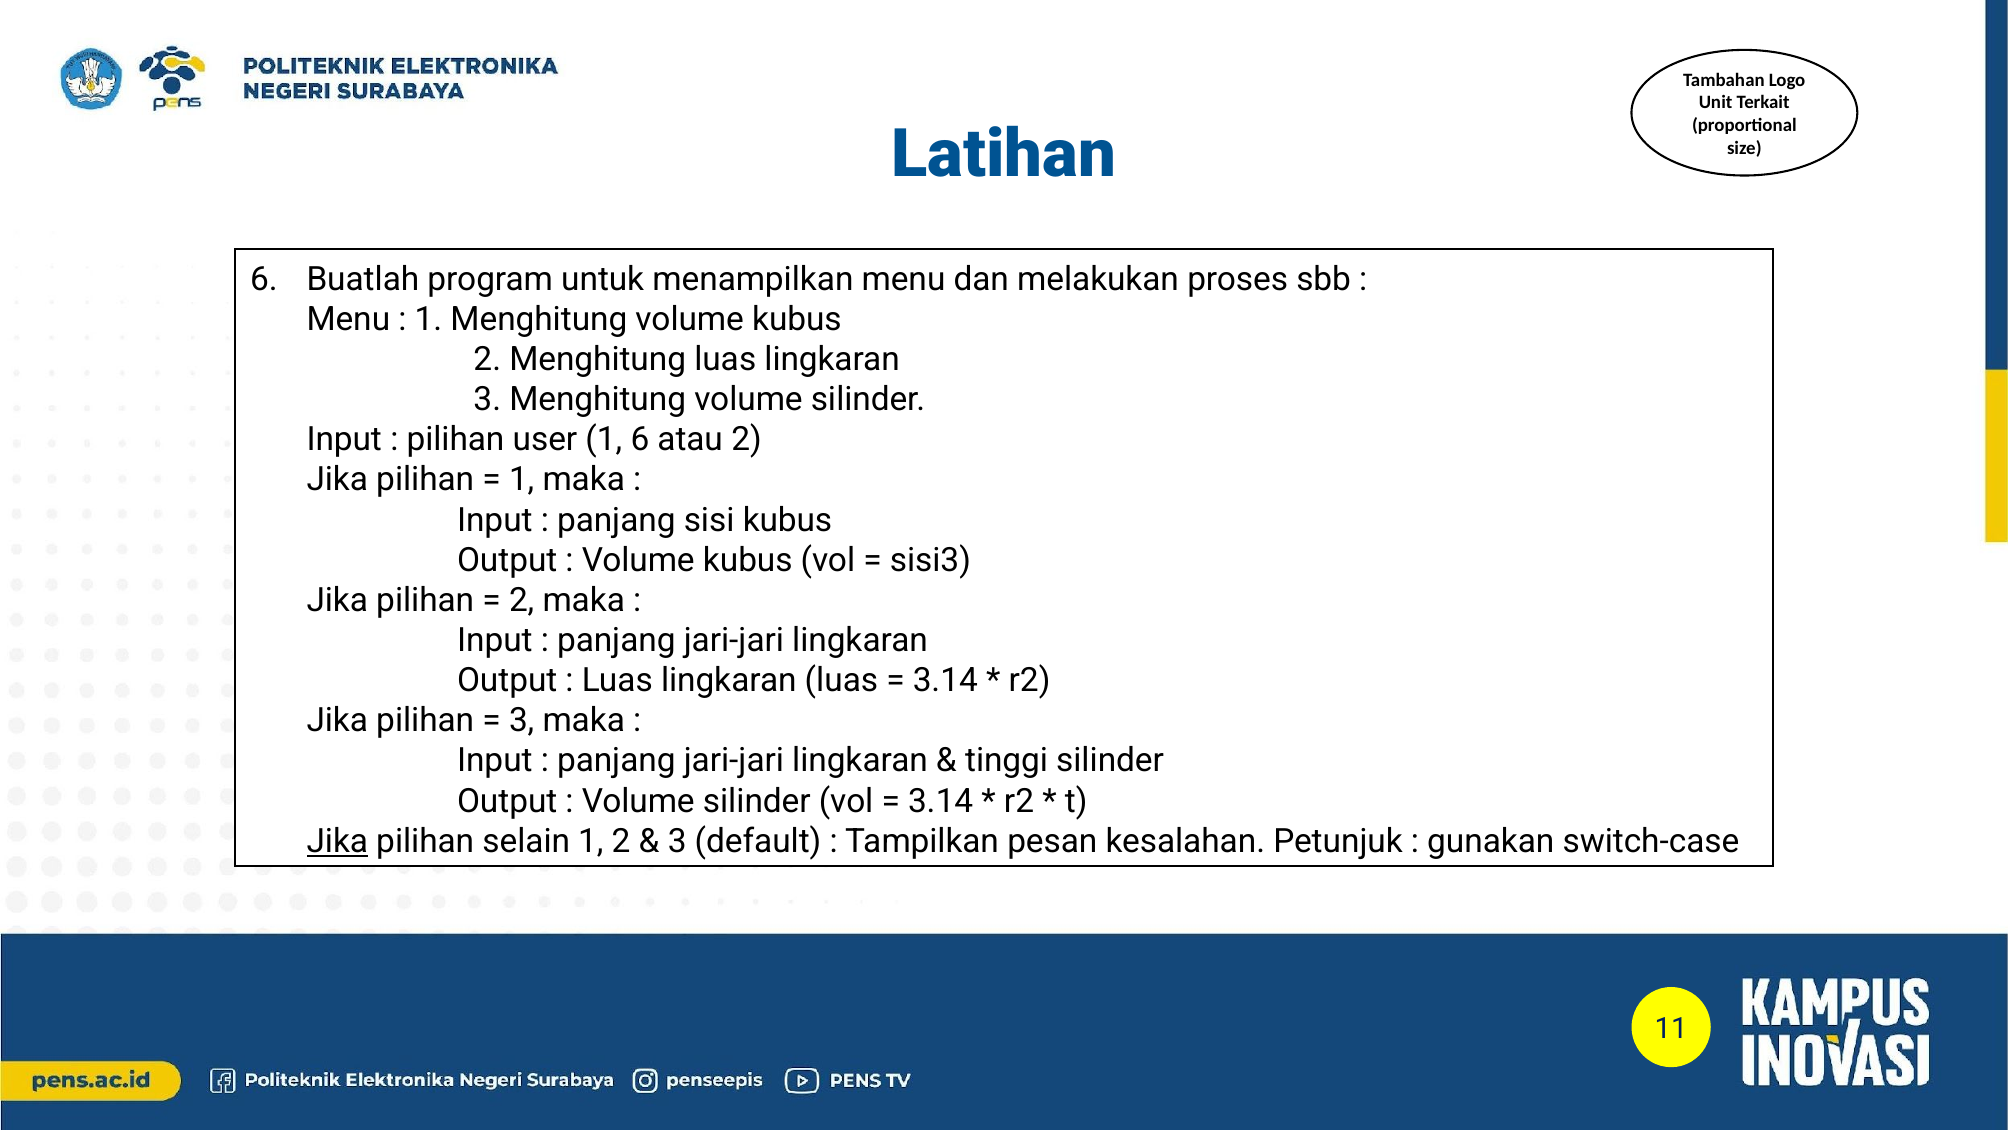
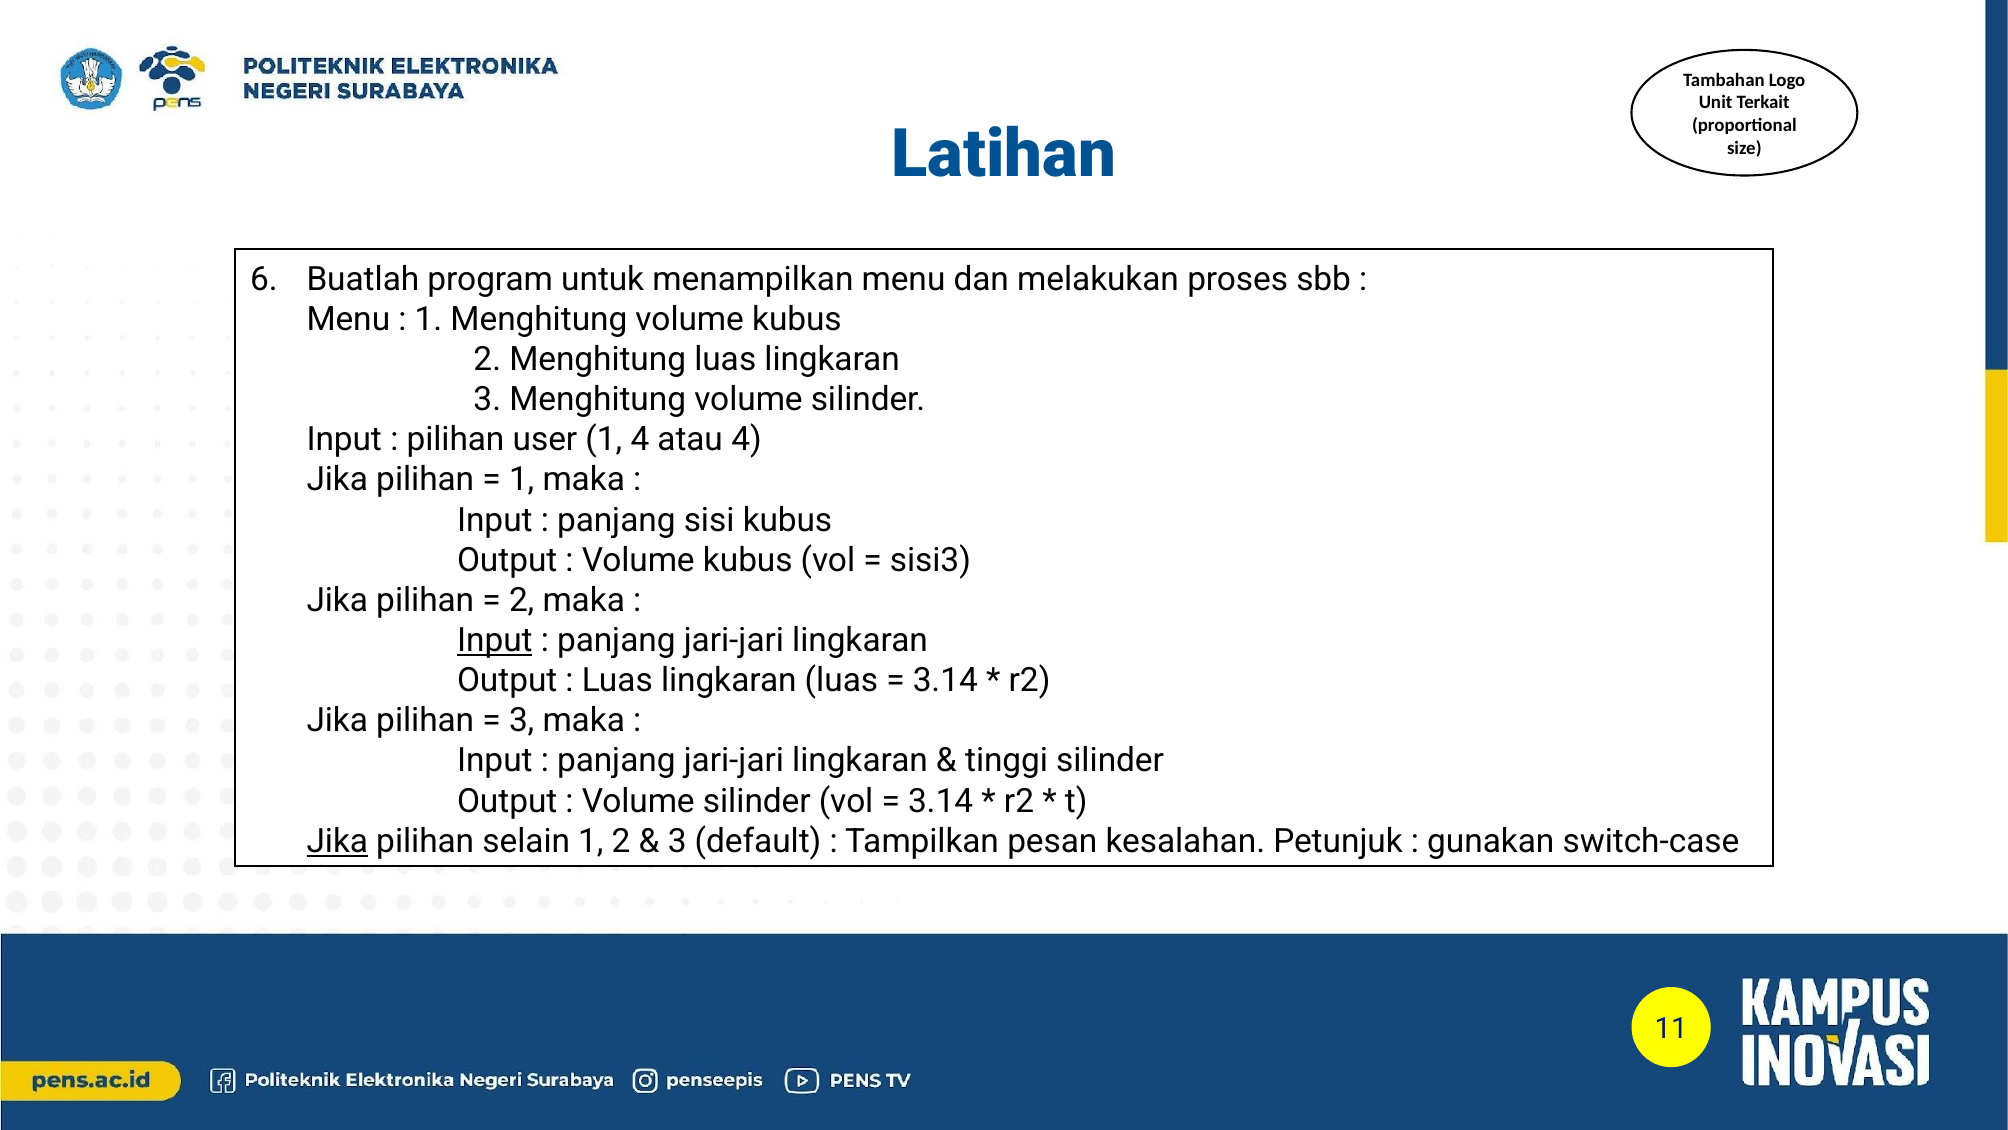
1 6: 6 -> 4 (640, 439)
atau 2: 2 -> 4 (746, 439)
Input underline: none -> present (495, 640)
